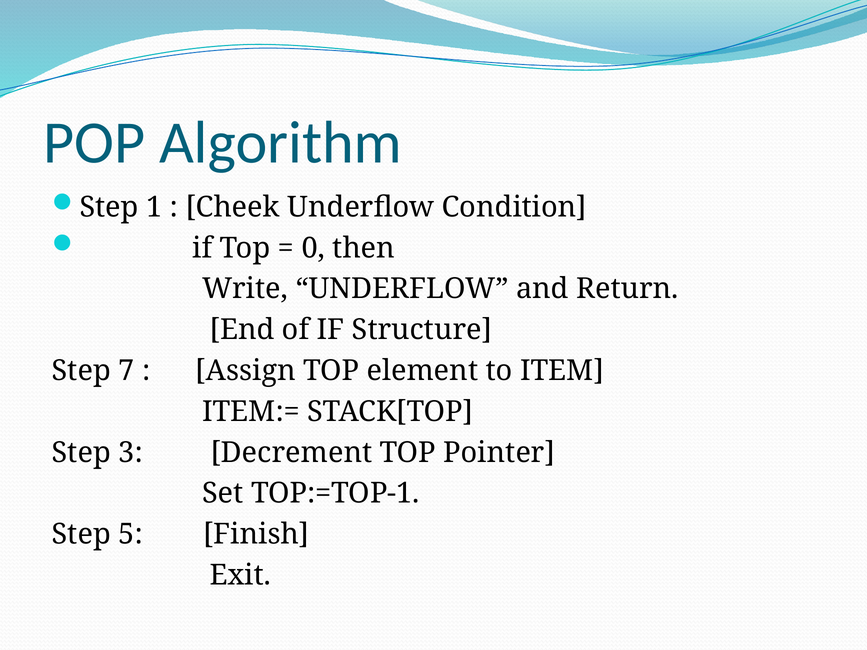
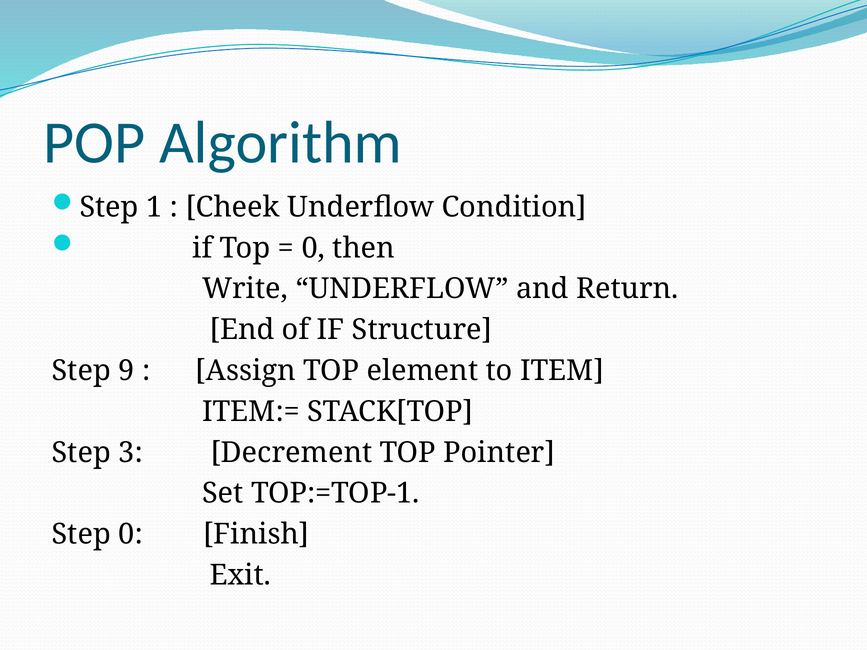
7: 7 -> 9 (127, 371)
Step 5: 5 -> 0 (131, 535)
